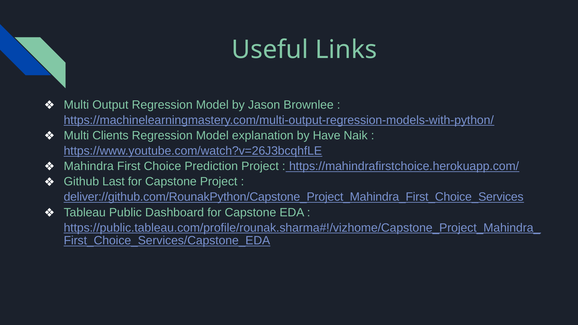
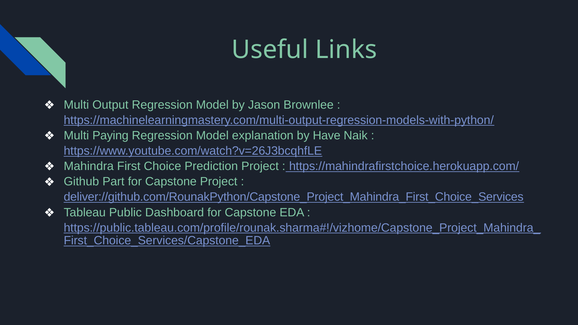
Clients: Clients -> Paying (110, 136)
Last: Last -> Part (113, 182)
